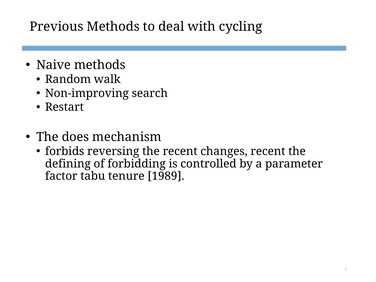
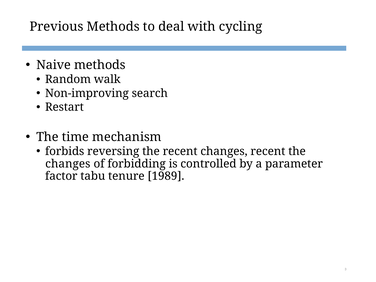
does: does -> time (75, 137)
defining: defining -> changes (68, 164)
